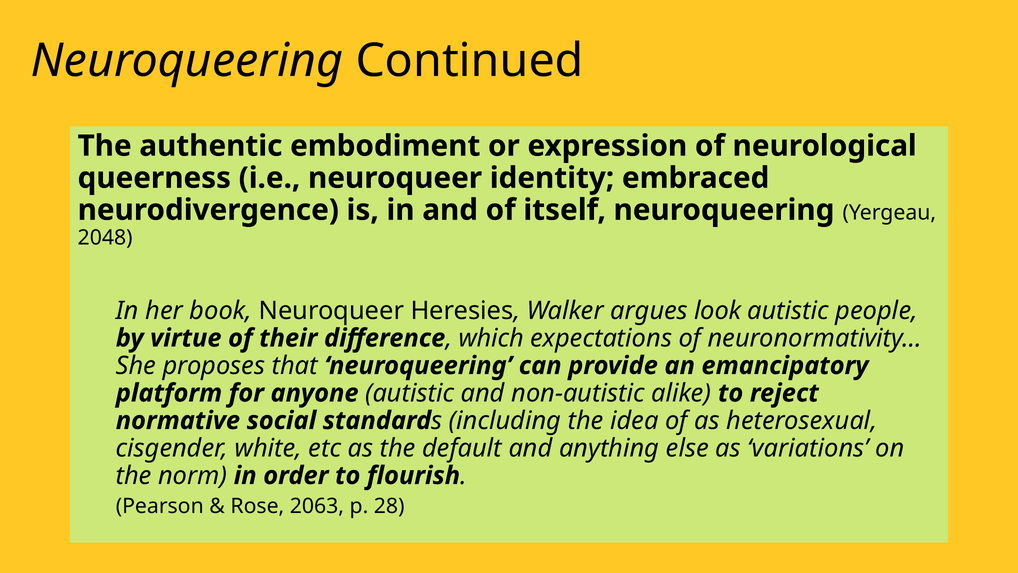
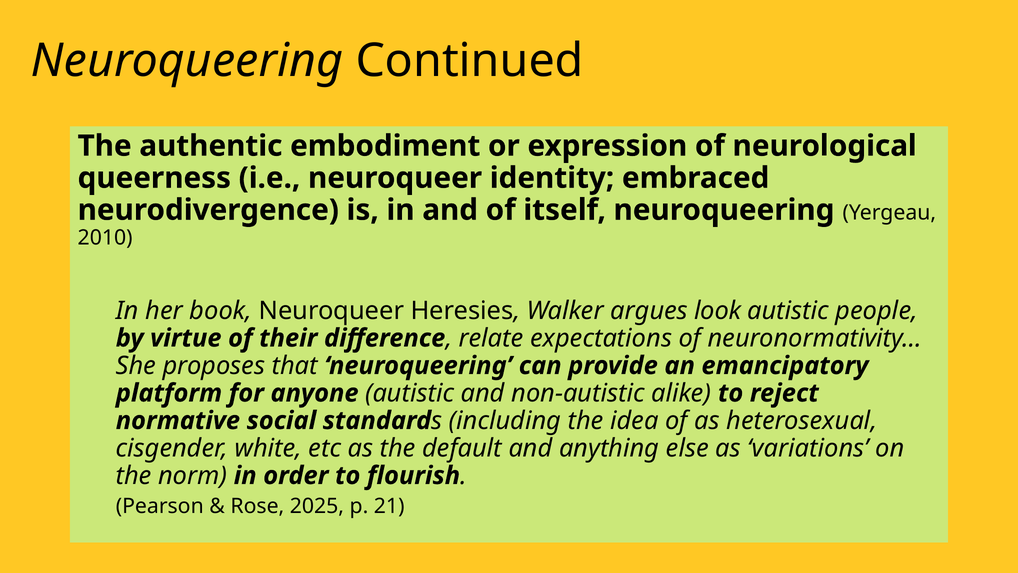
2048: 2048 -> 2010 (105, 237)
which: which -> relate (491, 338)
2063: 2063 -> 2025 (317, 506)
28: 28 -> 21 (389, 506)
